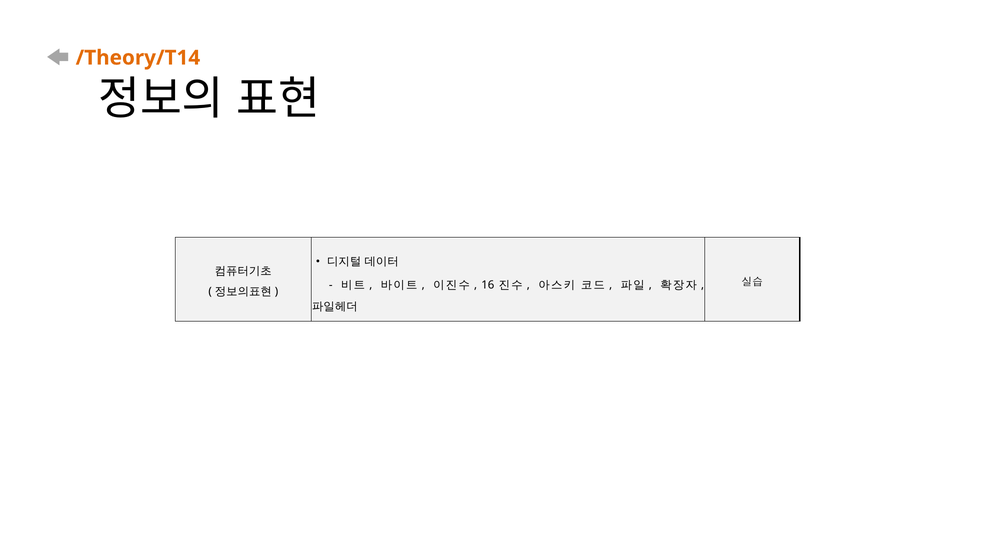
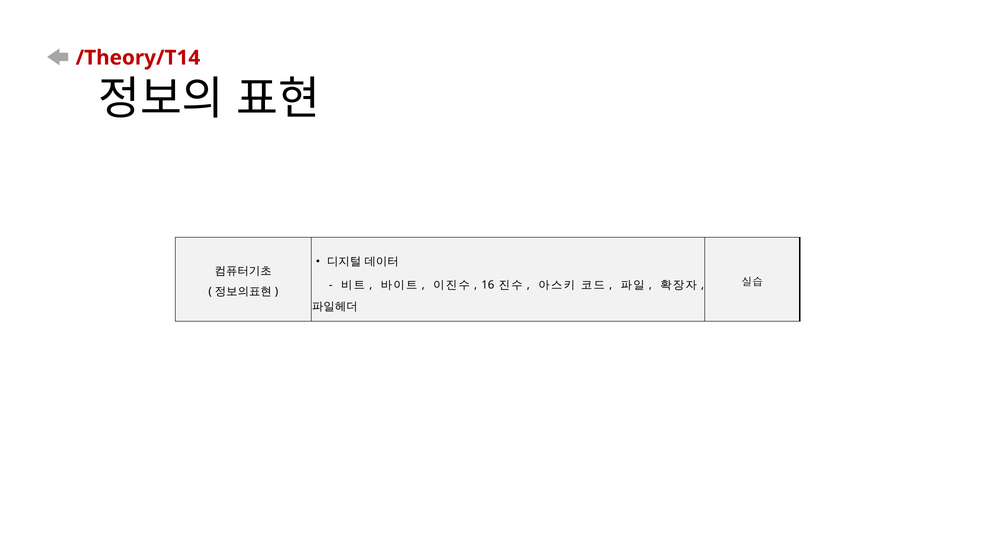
/Theory/T14 colour: orange -> red (138, 58)
